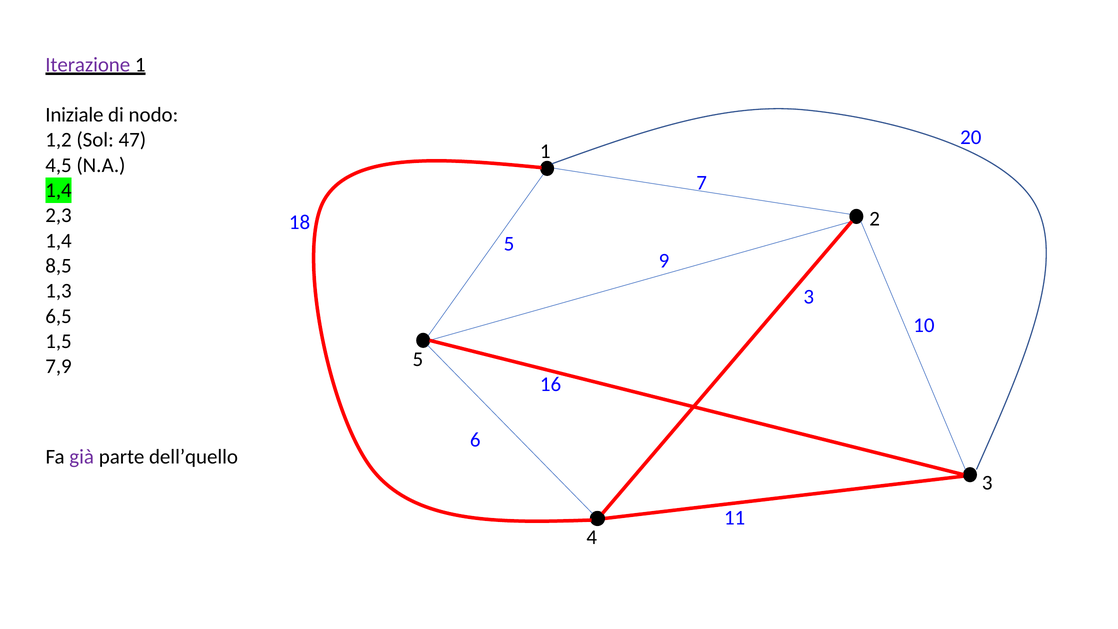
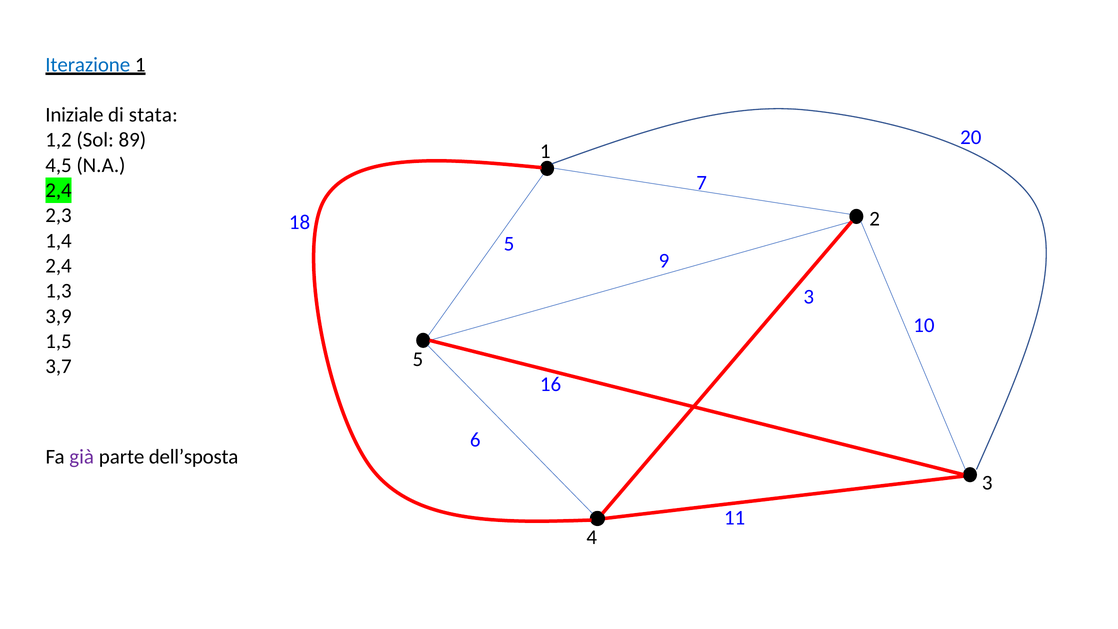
Iterazione colour: purple -> blue (88, 65)
nodo: nodo -> stata (153, 115)
47: 47 -> 89 (132, 140)
1,4: 1,4 -> 2,4 (58, 190)
8,5: 8,5 -> 2,4 (58, 266)
6,5: 6,5 -> 3,9 (58, 316)
7,9: 7,9 -> 3,7 (58, 366)
dell’quello: dell’quello -> dell’sposta (194, 457)
